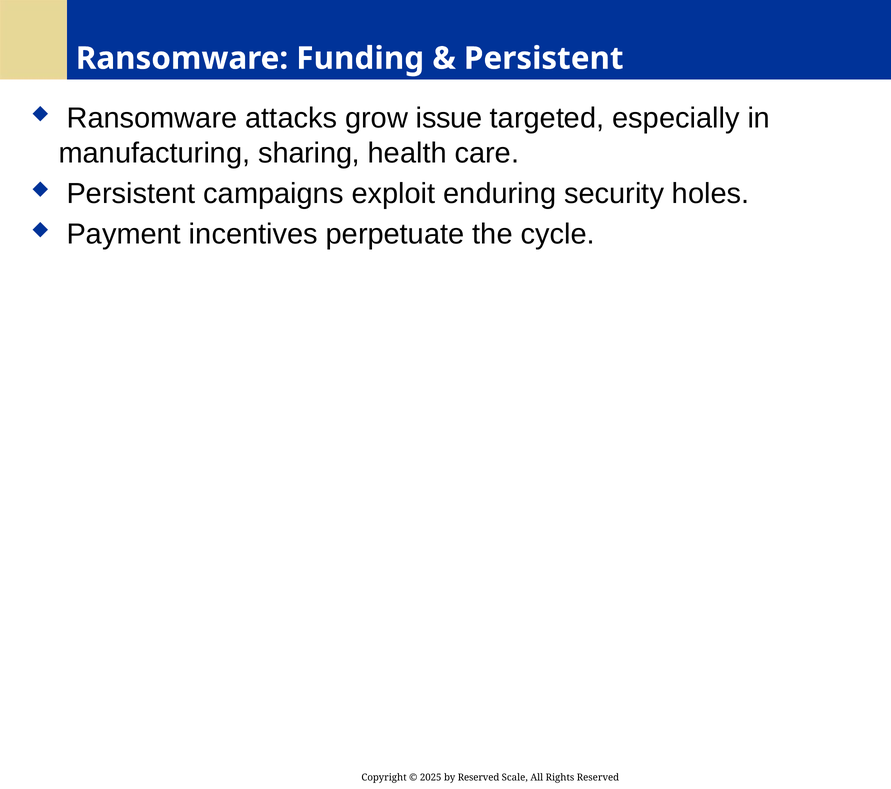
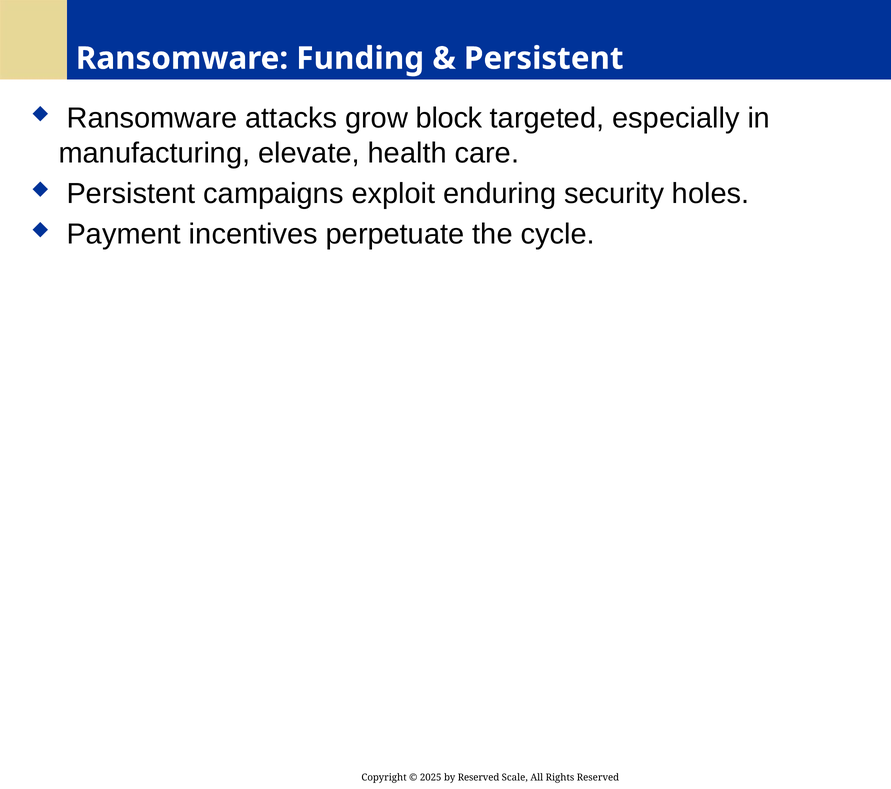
issue: issue -> block (449, 118)
sharing: sharing -> elevate (309, 153)
